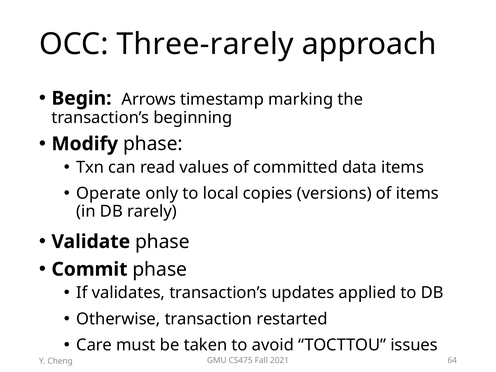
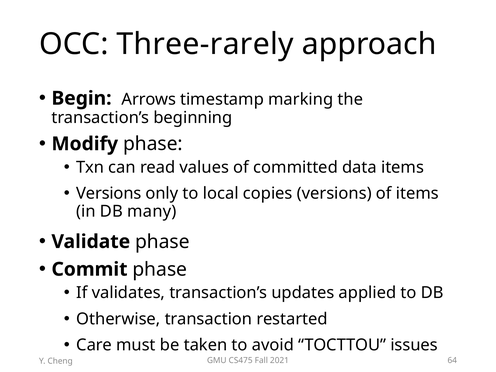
Operate: Operate -> Versions (109, 193)
rarely: rarely -> many (152, 211)
